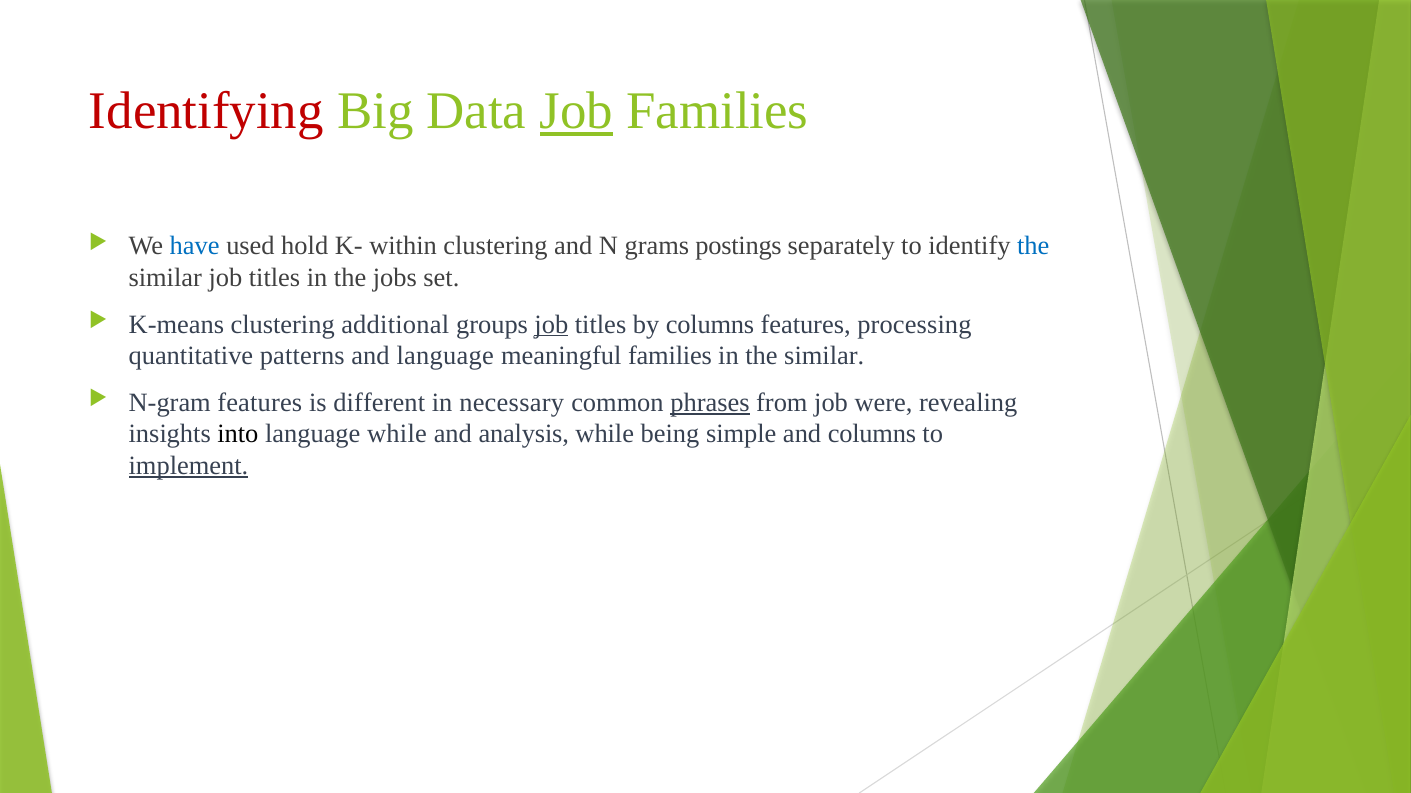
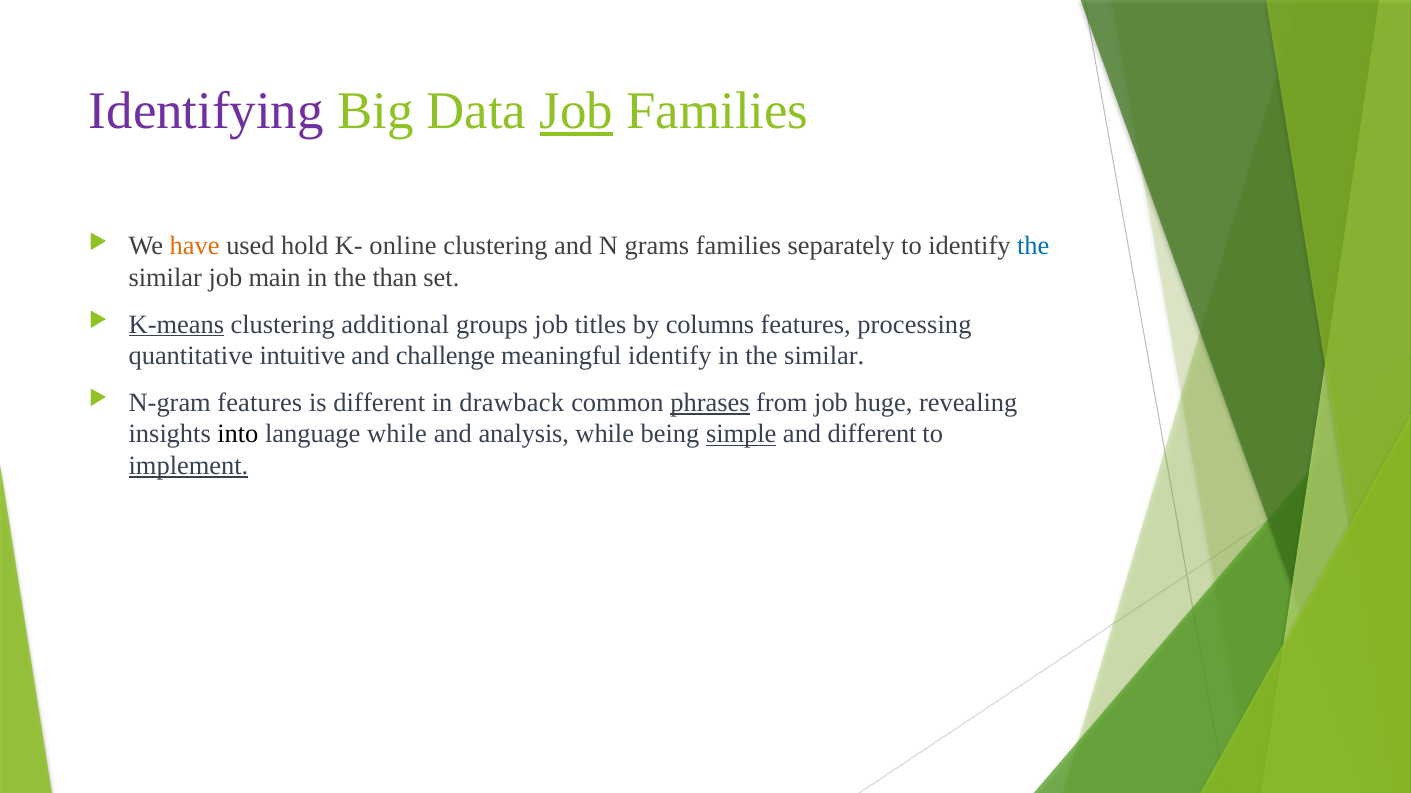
Identifying colour: red -> purple (206, 111)
have colour: blue -> orange (195, 246)
within: within -> online (403, 246)
grams postings: postings -> families (738, 246)
similar job titles: titles -> main (275, 278)
jobs: jobs -> than (395, 278)
K-means underline: none -> present (176, 325)
job underline: present -> none (551, 325)
patterns: patterns -> intuitive (302, 356)
and language: language -> challenge (446, 356)
meaningful families: families -> identify (670, 356)
necessary: necessary -> drawback (512, 403)
were: were -> huge (884, 403)
simple underline: none -> present (741, 435)
and columns: columns -> different (872, 435)
